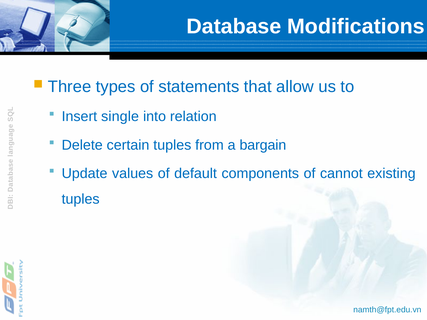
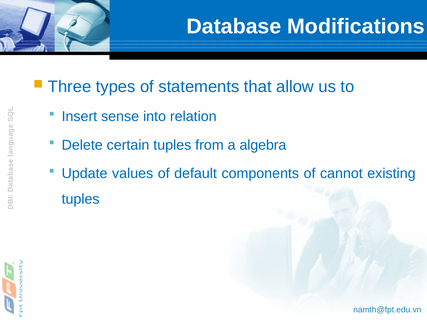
single: single -> sense (120, 117)
bargain: bargain -> algebra (263, 145)
